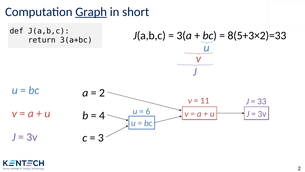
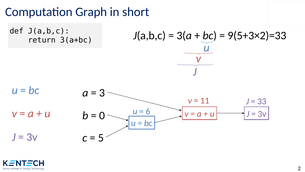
Graph underline: present -> none (91, 12)
8(5+3×2)=33: 8(5+3×2)=33 -> 9(5+3×2)=33 (257, 35)
2: 2 -> 3 (102, 93)
4: 4 -> 0 (102, 115)
3: 3 -> 5 (101, 137)
